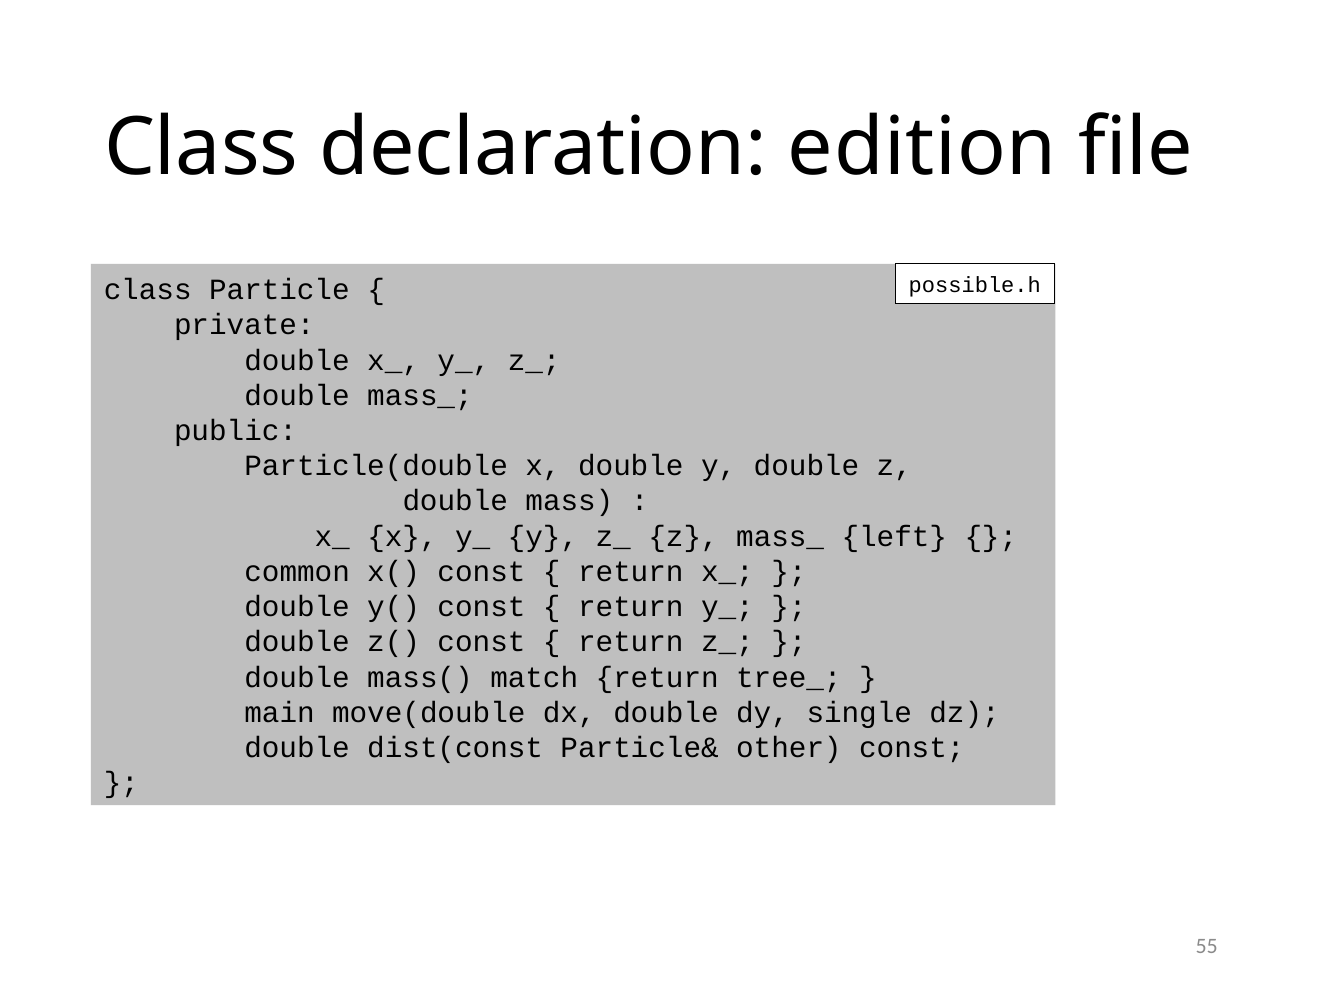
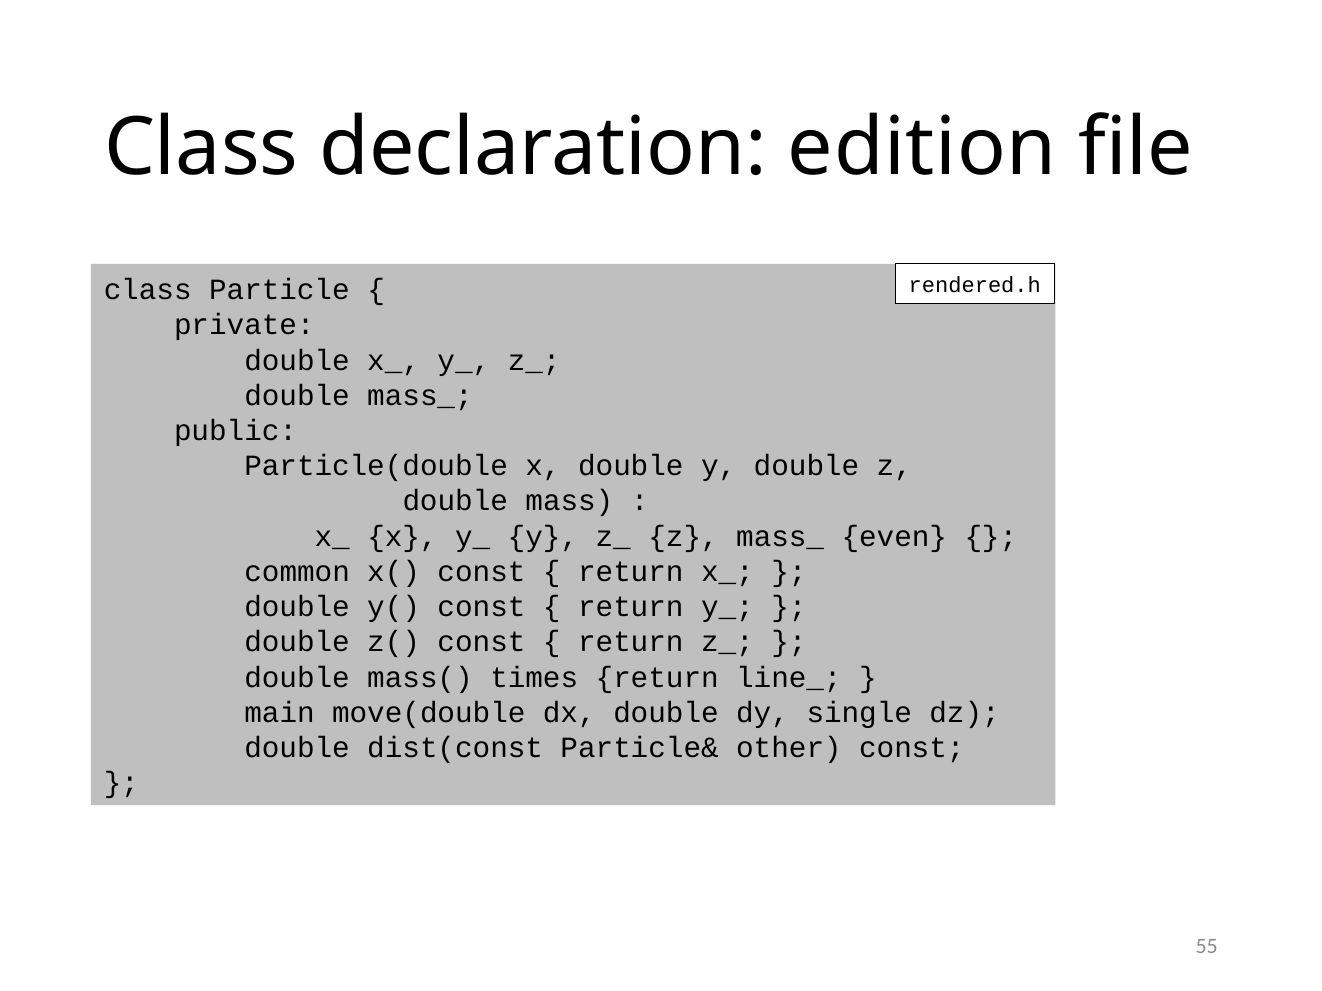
possible.h: possible.h -> rendered.h (975, 285)
left: left -> even (894, 537)
match: match -> times (534, 678)
tree_: tree_ -> line_ (789, 678)
